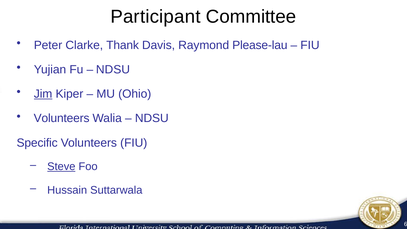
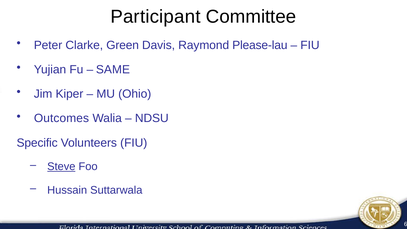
Thank: Thank -> Green (123, 45)
NDSU: NDSU -> SAME (113, 70)
Jim underline: present -> none (43, 94)
Volunteers: Volunteers -> Outcomes (61, 119)
